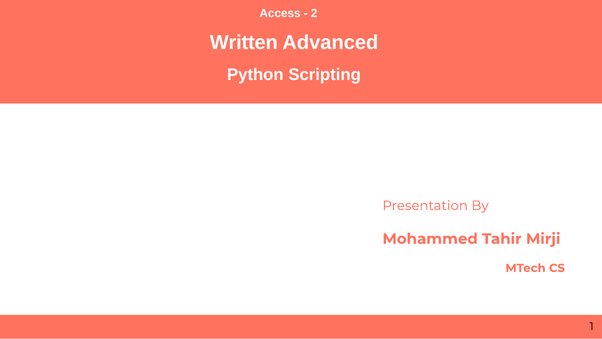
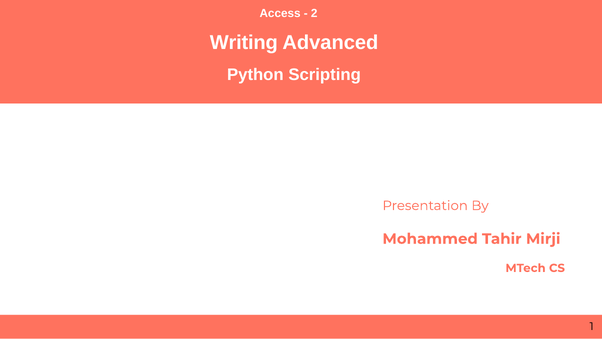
Written: Written -> Writing (244, 43)
